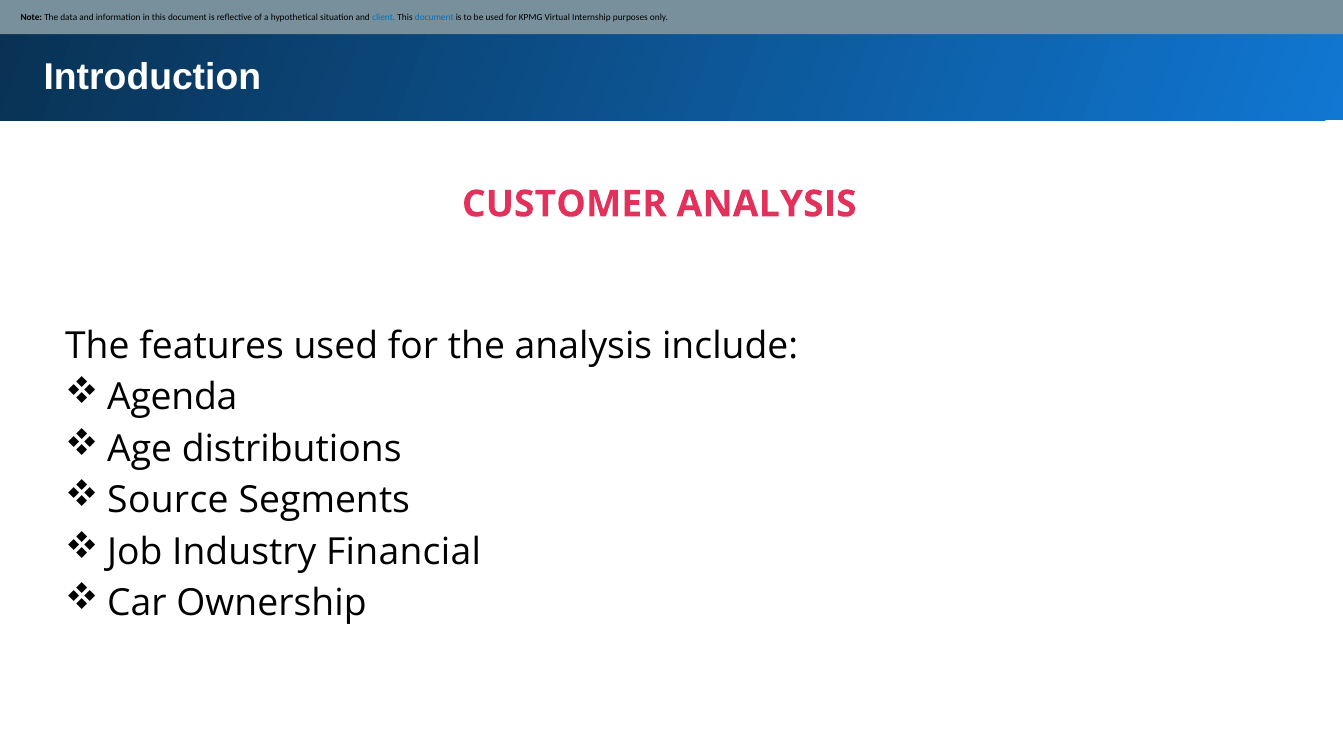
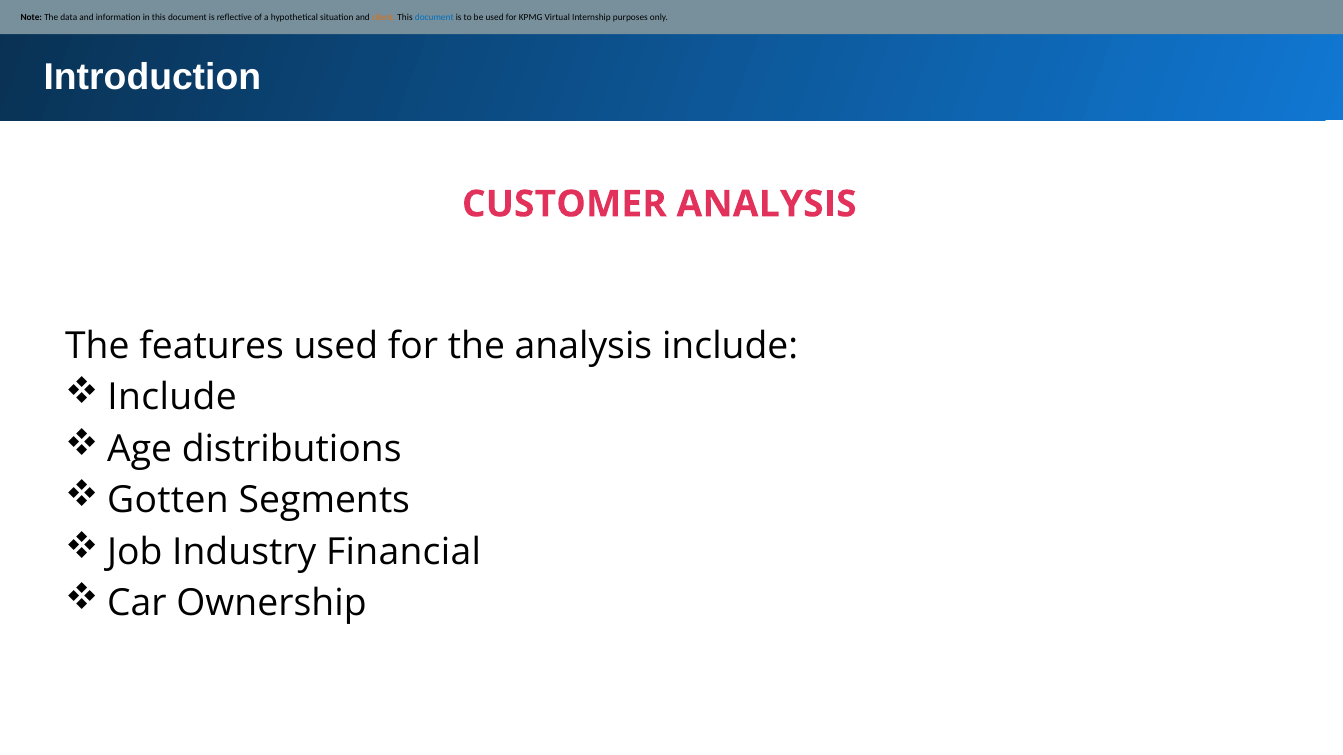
client colour: blue -> orange (384, 17)
Agenda: Agenda -> Include (172, 398)
Source: Source -> Gotten (168, 501)
